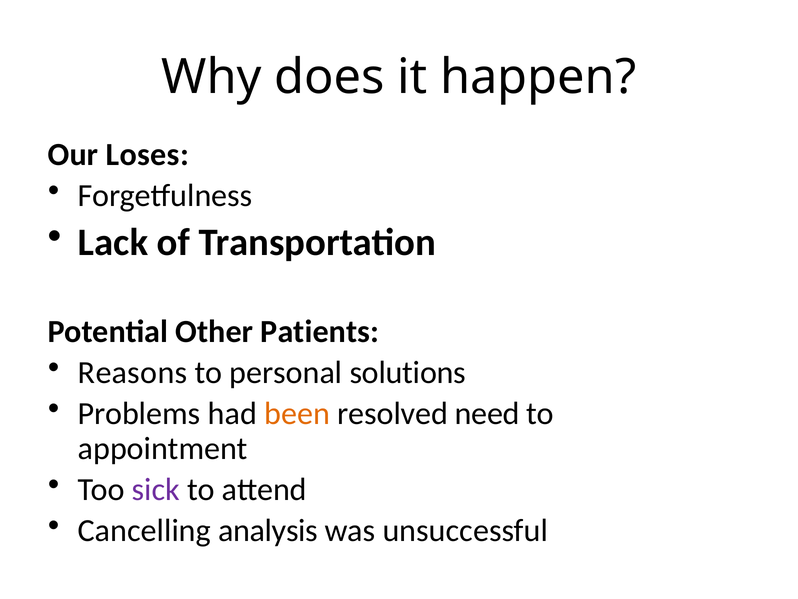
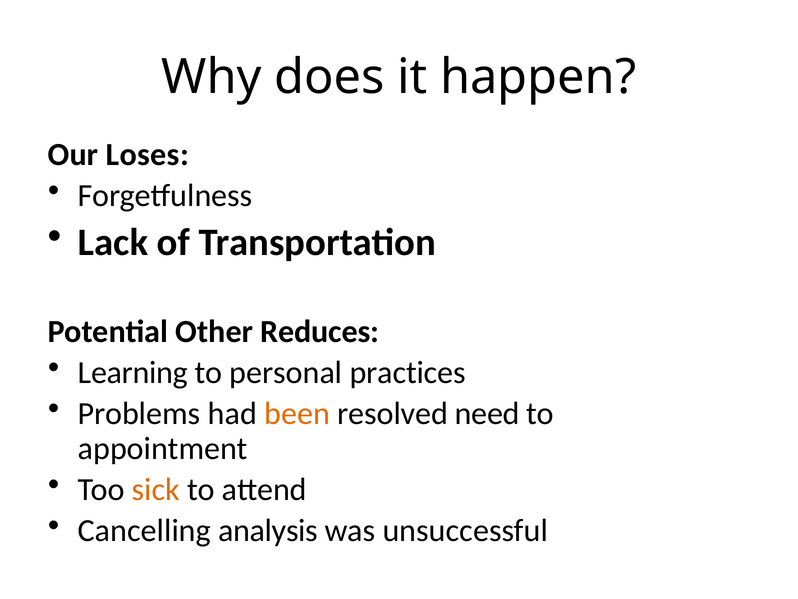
Patients: Patients -> Reduces (320, 331)
Reasons: Reasons -> Learning (133, 372)
solutions: solutions -> practices (408, 372)
sick colour: purple -> orange (156, 489)
